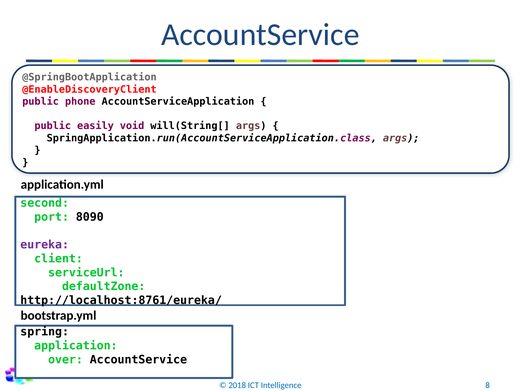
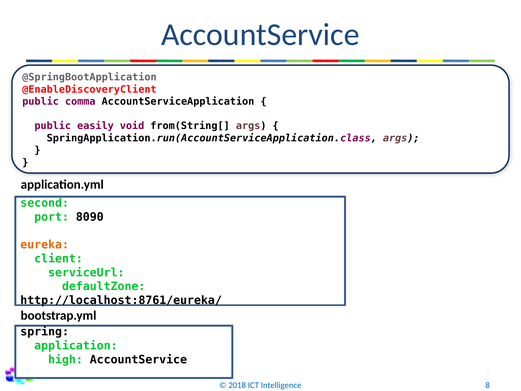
phone: phone -> comma (80, 102)
will(String[: will(String[ -> from(String[ (190, 126)
eureka colour: purple -> orange (45, 245)
over: over -> high (66, 359)
